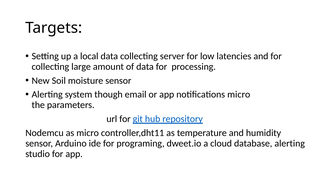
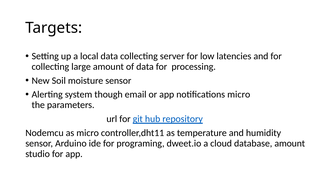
database alerting: alerting -> amount (290, 144)
